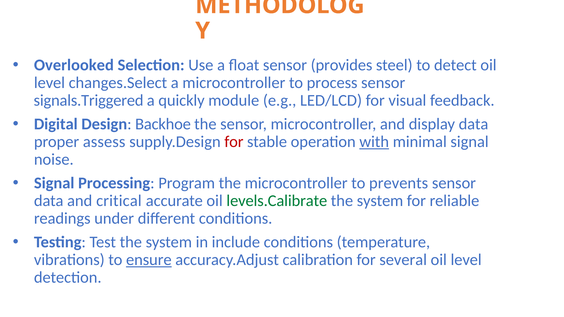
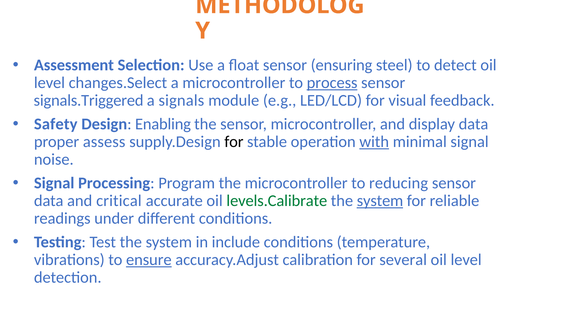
Overlooked: Overlooked -> Assessment (74, 65)
provides: provides -> ensuring (342, 65)
process underline: none -> present (332, 83)
quickly: quickly -> signals (181, 101)
Digital: Digital -> Safety (56, 124)
Backhoe: Backhoe -> Enabling (163, 124)
for colour: red -> black (234, 142)
prevents: prevents -> reducing (399, 183)
system underline: none -> present (380, 201)
